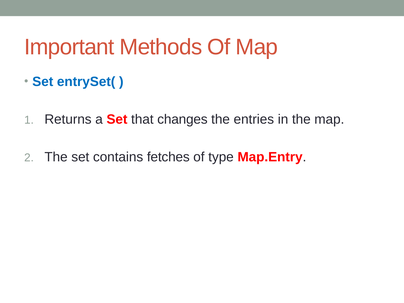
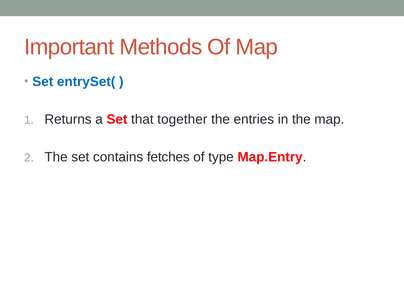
changes: changes -> together (182, 119)
